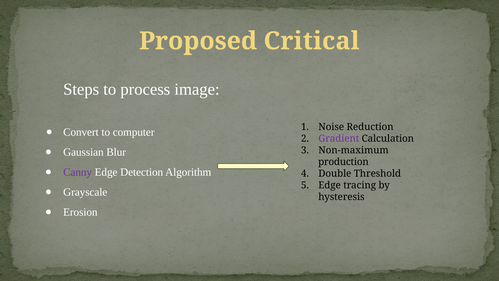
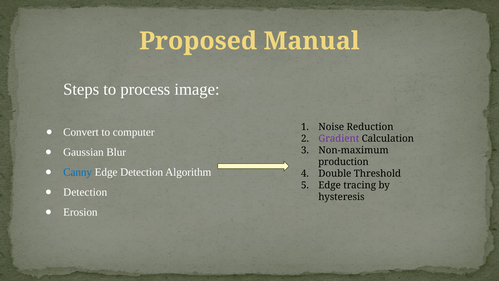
Critical: Critical -> Manual (312, 41)
Canny colour: purple -> blue (78, 172)
Grayscale: Grayscale -> Detection (85, 192)
